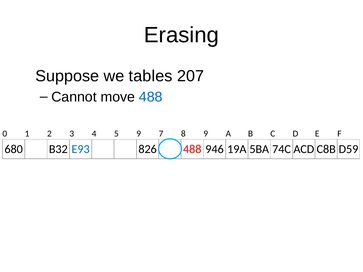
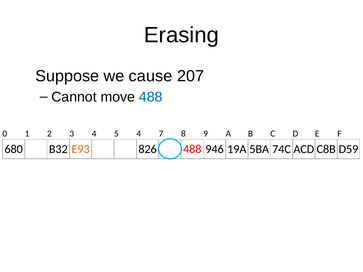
tables: tables -> cause (151, 76)
5 9: 9 -> 4 (139, 134)
E93 colour: blue -> orange (81, 149)
